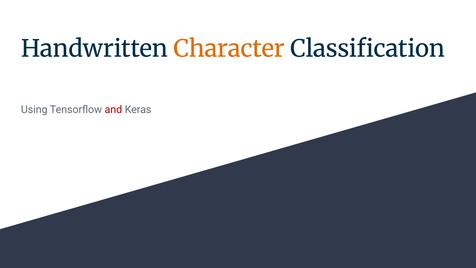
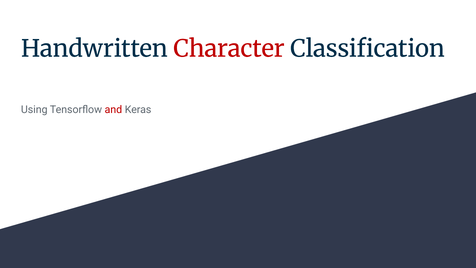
Character colour: orange -> red (229, 49)
